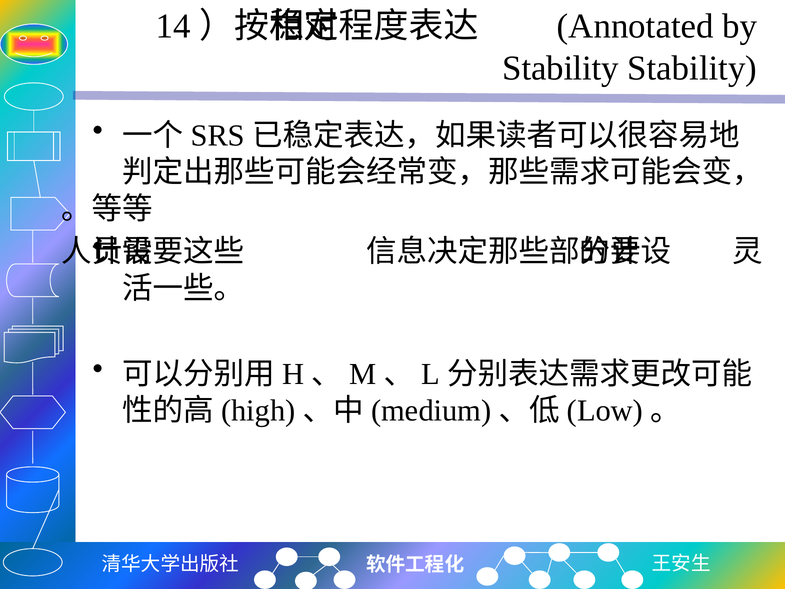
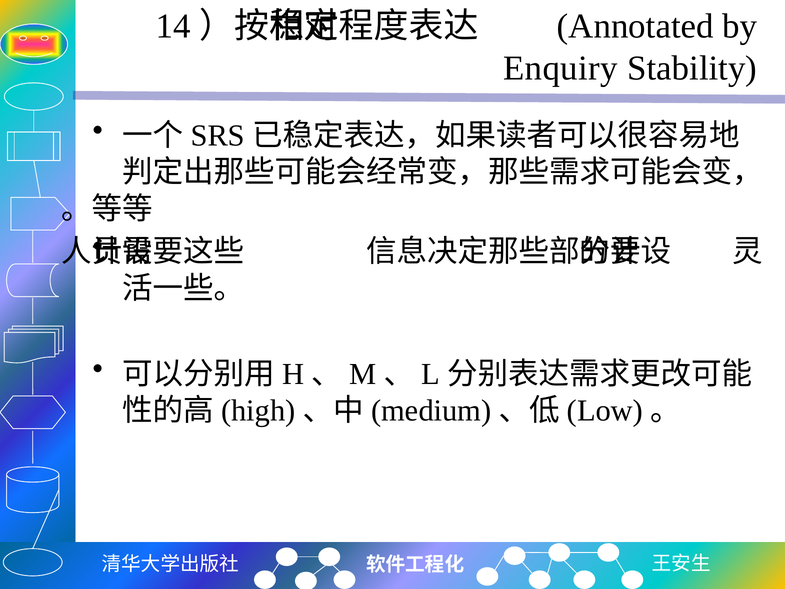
Stability: Stability -> Enquiry (560, 68)
